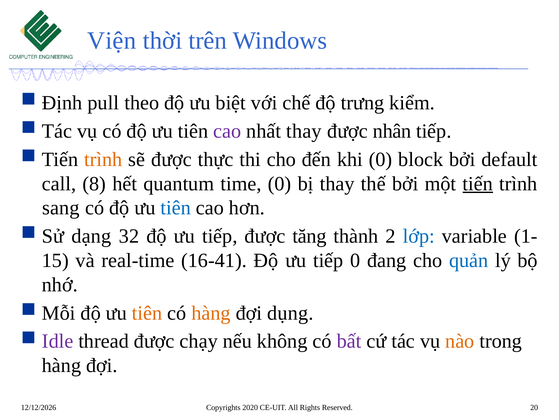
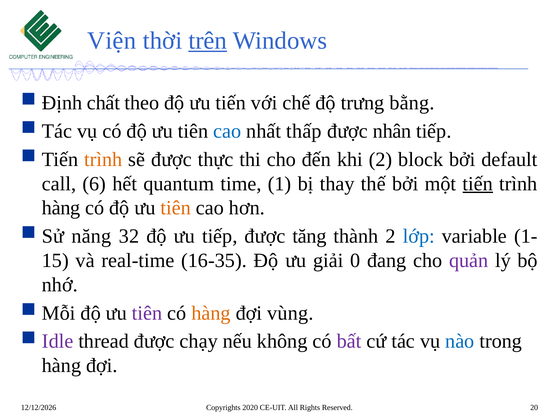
trên underline: none -> present (208, 40)
pull: pull -> chất (103, 103)
ưu biệt: biệt -> tiến (231, 103)
kiểm: kiểm -> bằng (412, 103)
cao colour: purple -> blue (227, 131)
nhất thay: thay -> thấp (304, 131)
khi 0: 0 -> 2 (381, 159)
8: 8 -> 6 (94, 183)
time 0: 0 -> 1 (280, 183)
sang: sang -> hàng (61, 208)
tiên colour: blue -> orange (176, 208)
dạng: dạng -> năng (91, 236)
16-41: 16-41 -> 16-35 (214, 260)
tiếp: tiếp -> giải (328, 260)
quản colour: blue -> purple (469, 260)
tiên colour: orange -> purple (147, 312)
dụng: dụng -> vùng (290, 312)
nào colour: orange -> blue (460, 341)
